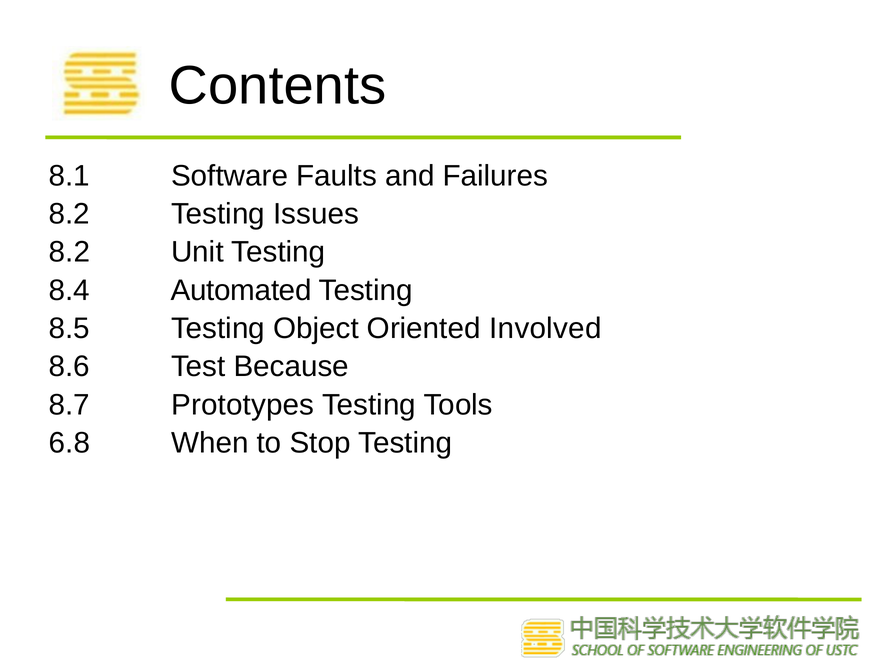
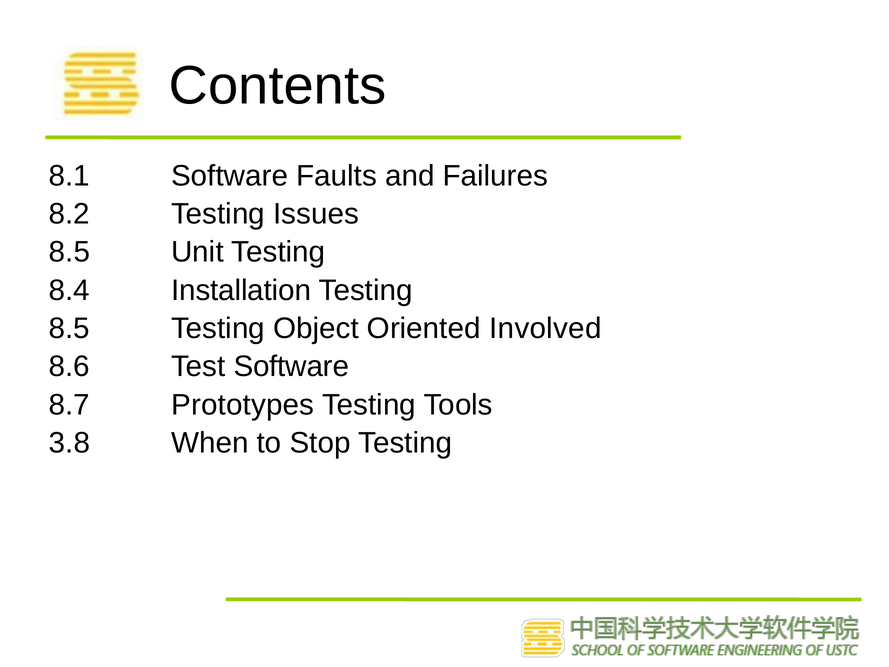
8.2: 8.2 -> 8.5 (69, 252)
Automated: Automated -> Installation (241, 290)
Test Because: Because -> Software (291, 367)
6.8: 6.8 -> 3.8 (69, 443)
